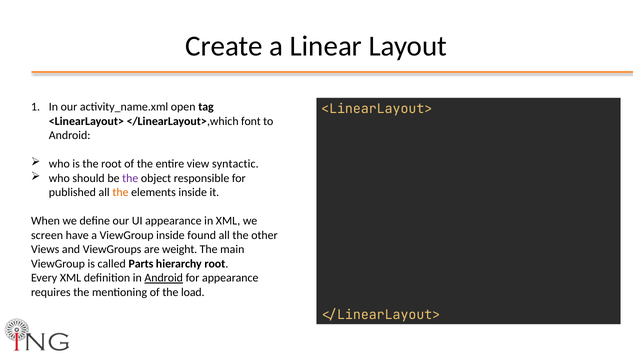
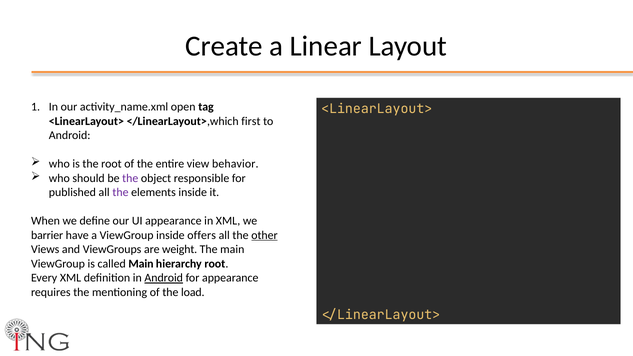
font: font -> first (251, 121)
syntactic: syntactic -> behavior (235, 164)
the colour: orange -> purple (120, 193)
screen: screen -> barrier (47, 235)
found: found -> offers (202, 235)
other underline: none -> present (264, 235)
called Parts: Parts -> Main (141, 264)
